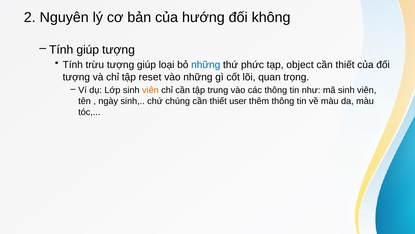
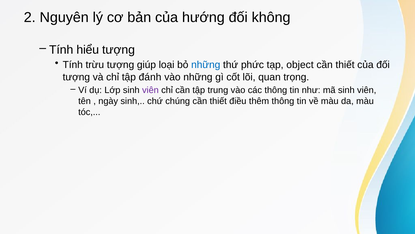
Tính giúp: giúp -> hiểu (88, 50)
reset: reset -> đánh (150, 77)
viên colour: orange -> purple (150, 90)
user: user -> điều (238, 101)
